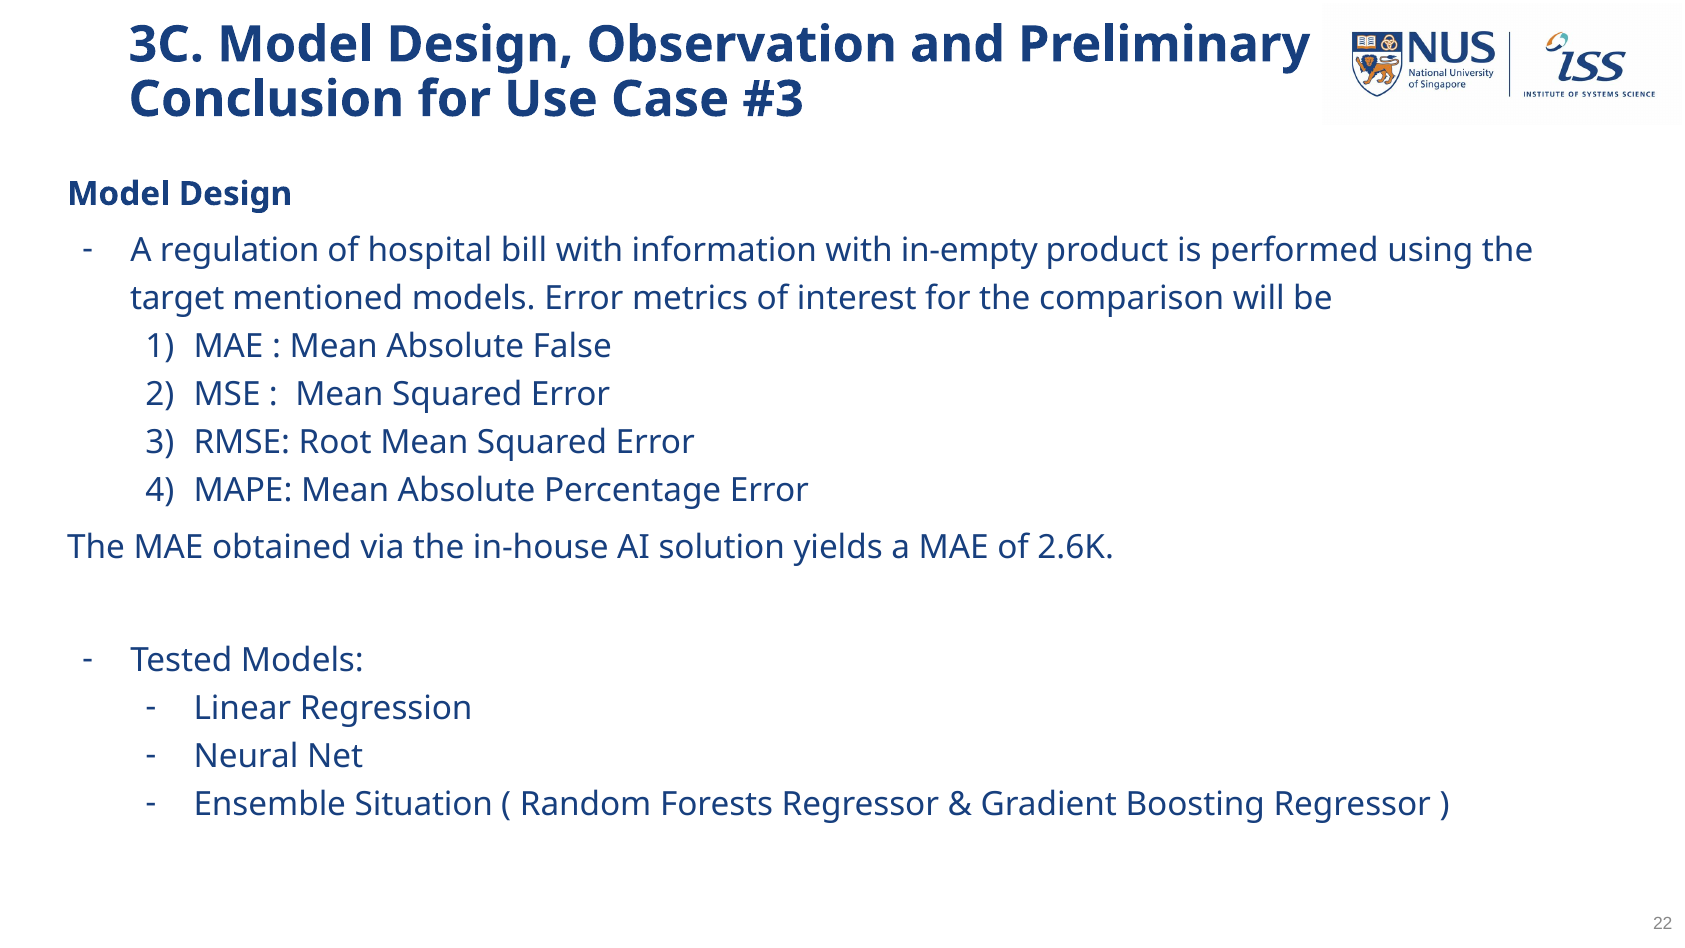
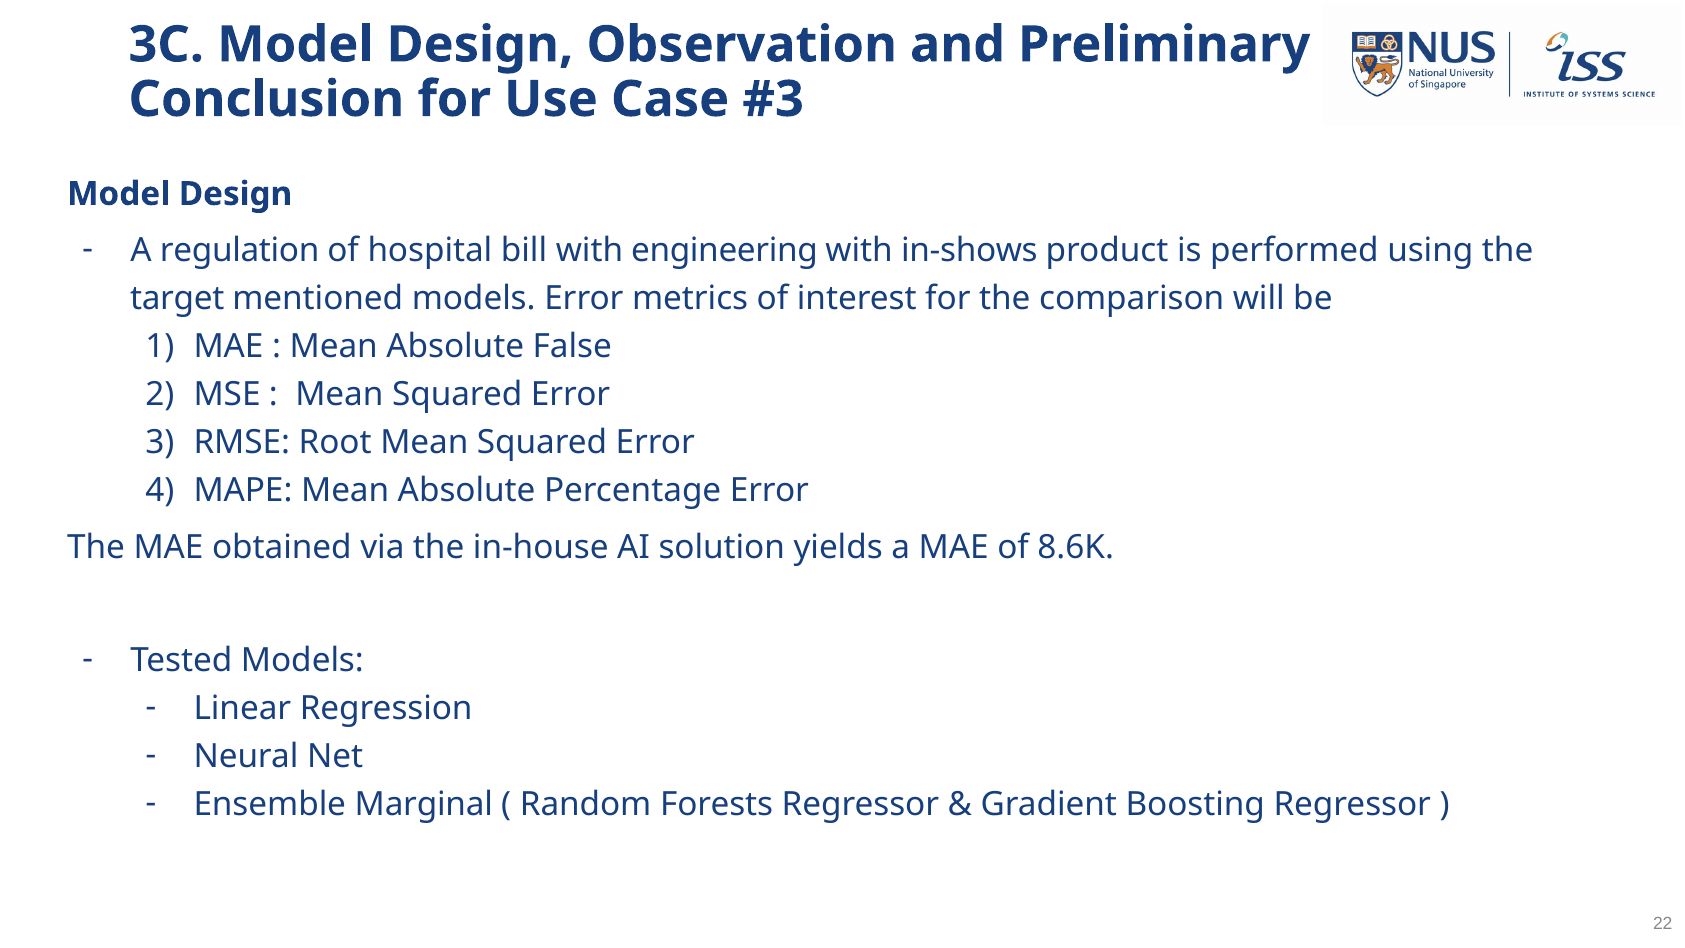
information: information -> engineering (724, 251)
in-empty: in-empty -> in-shows (969, 251)
2.6K: 2.6K -> 8.6K (1076, 547)
Situation: Situation -> Marginal (424, 804)
